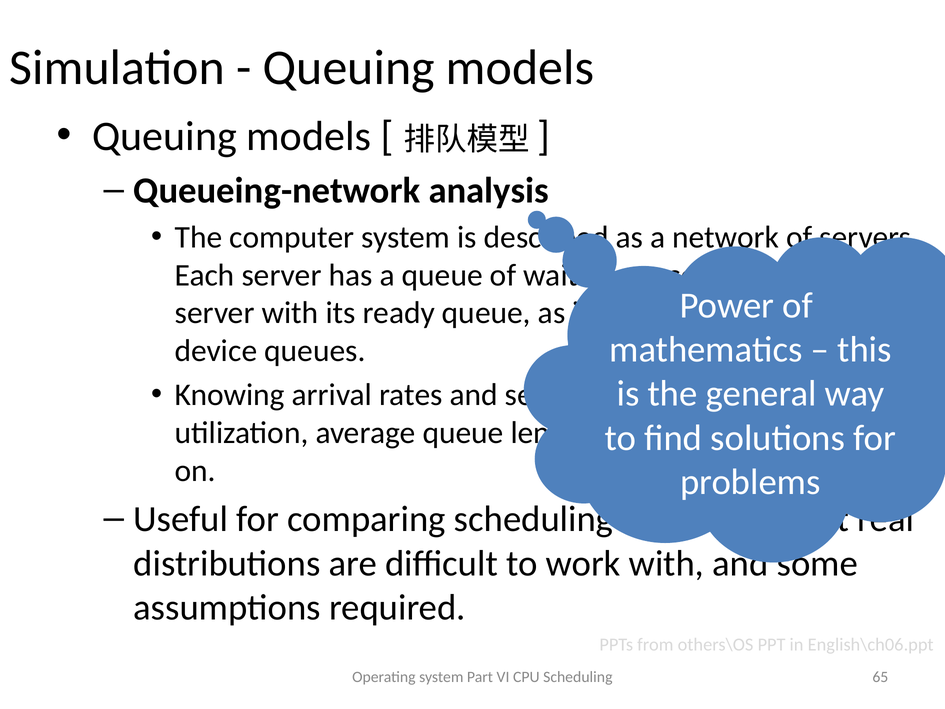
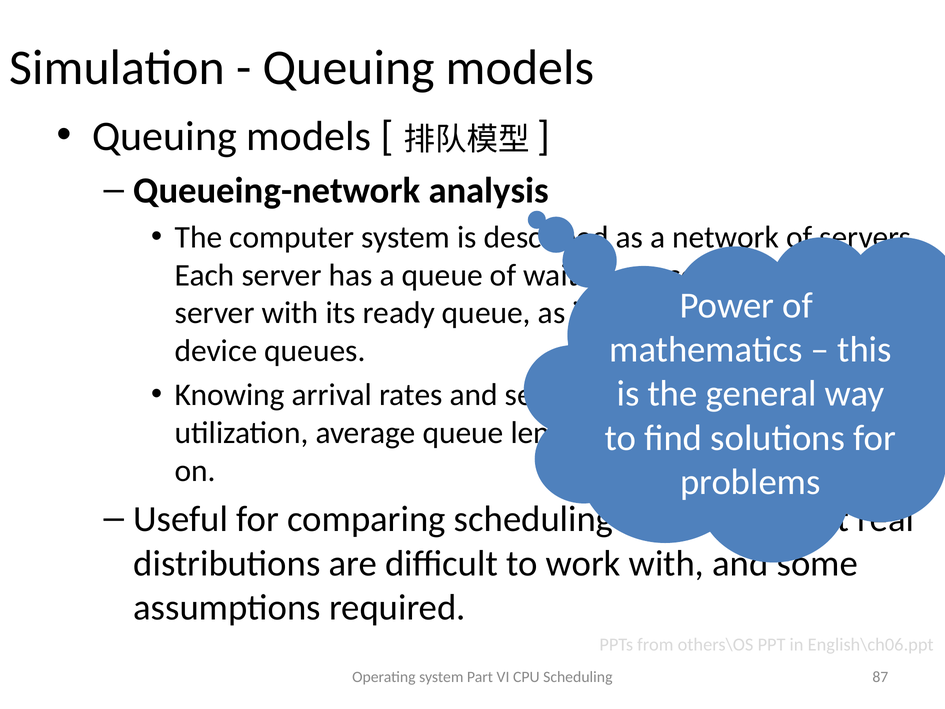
65: 65 -> 87 (880, 677)
